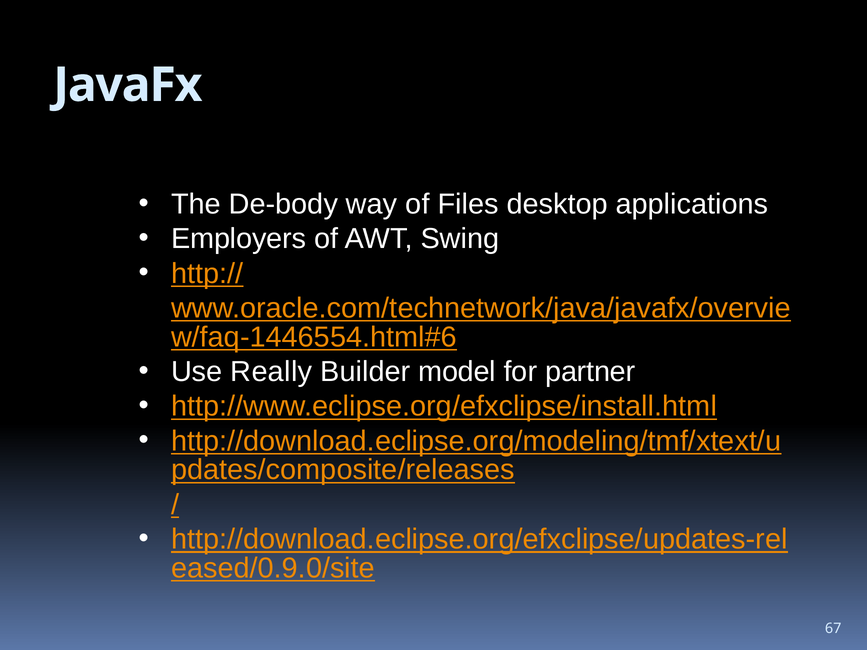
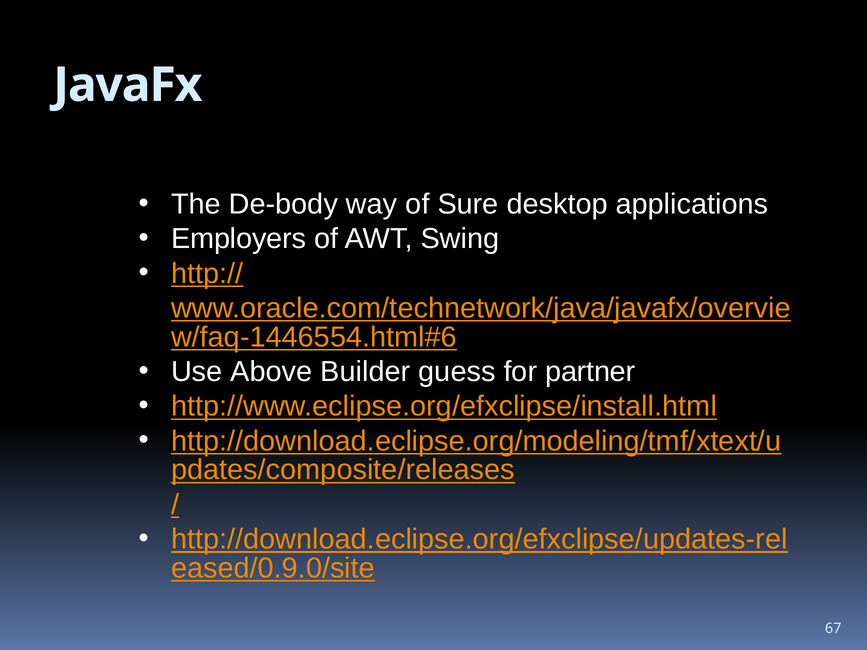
Files: Files -> Sure (468, 204)
Really: Really -> Above (271, 372)
model: model -> guess (457, 372)
